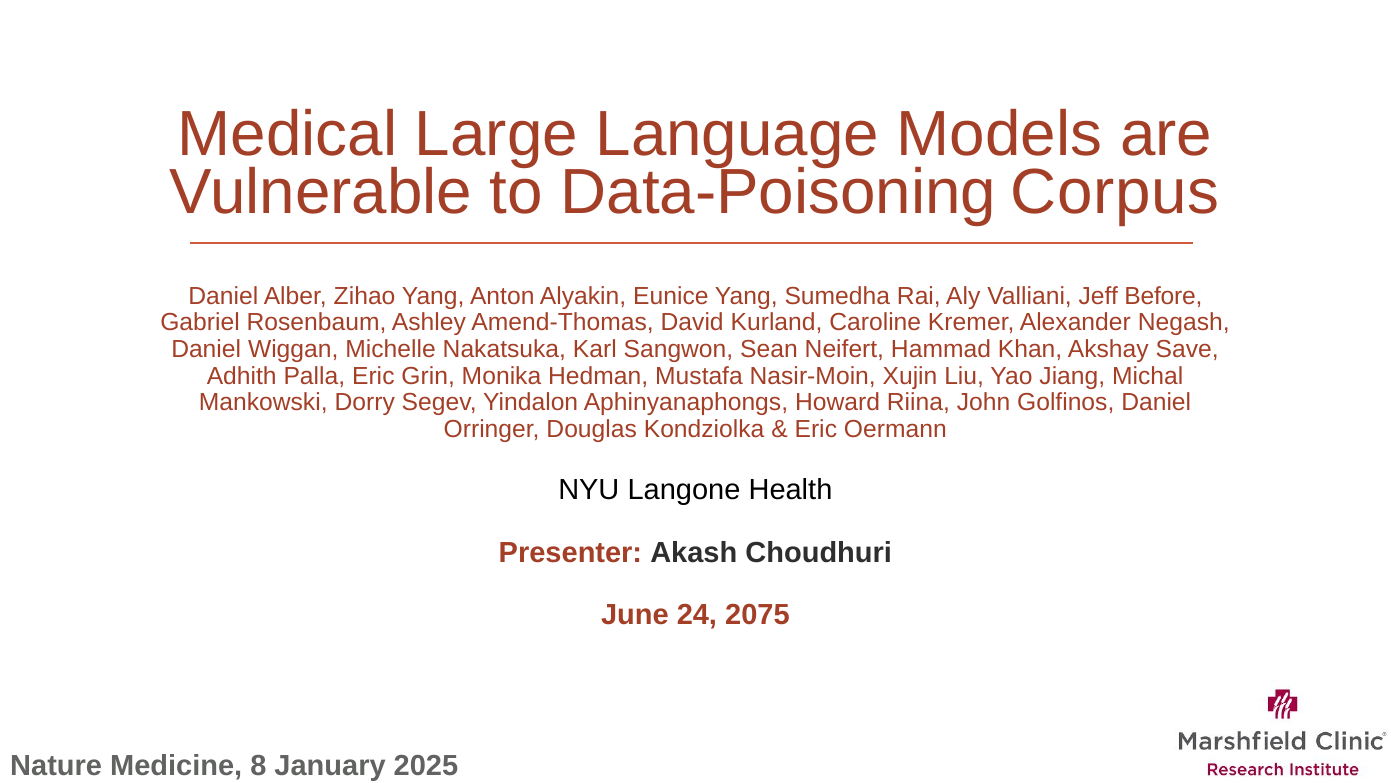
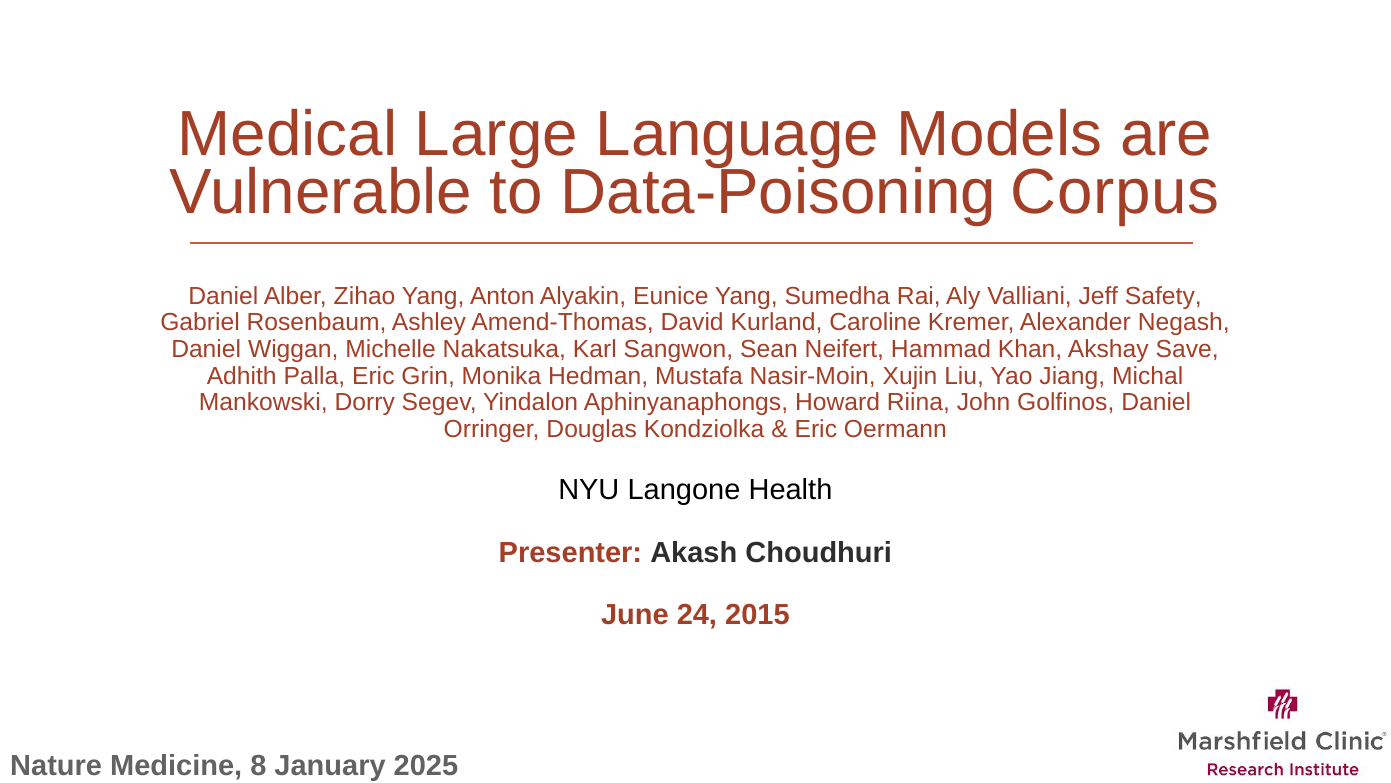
Before: Before -> Safety (1163, 296)
2075: 2075 -> 2015 (757, 615)
